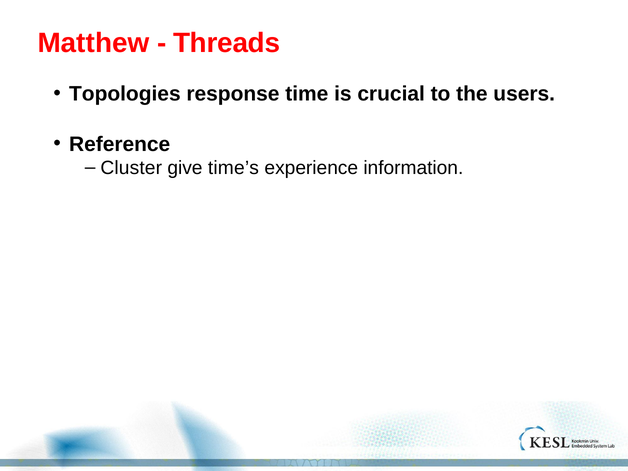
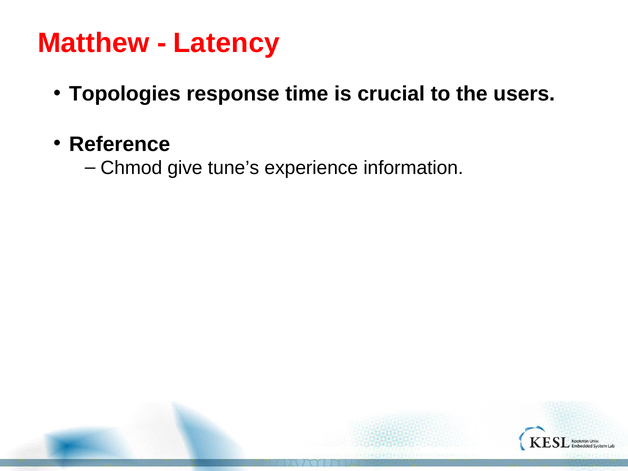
Threads: Threads -> Latency (226, 43)
Cluster: Cluster -> Chmod (131, 168)
time’s: time’s -> tune’s (234, 168)
